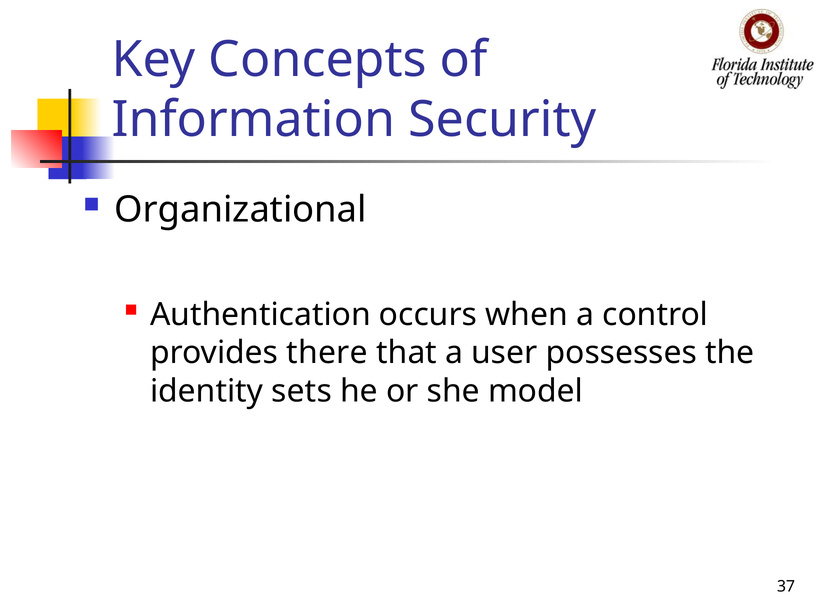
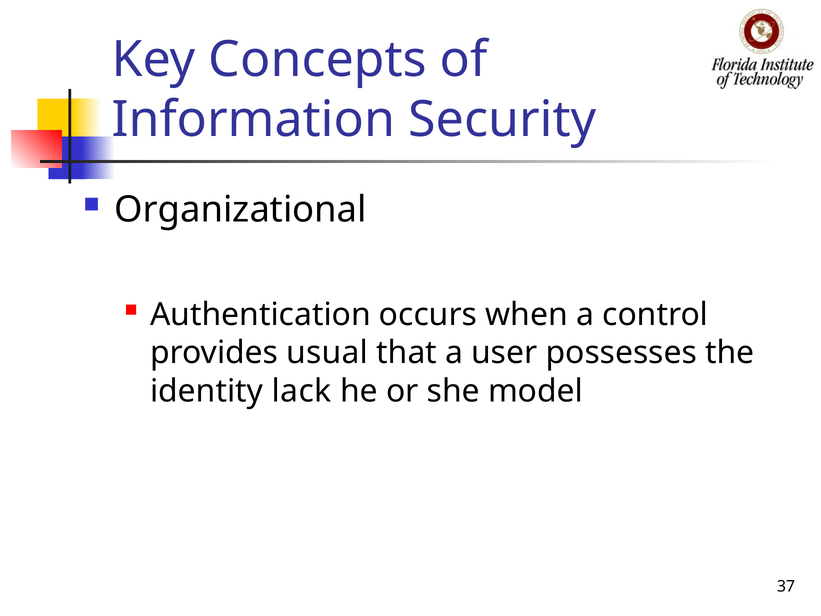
there: there -> usual (327, 353)
sets: sets -> lack (301, 391)
